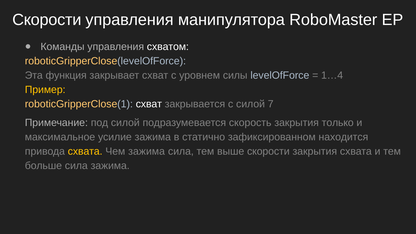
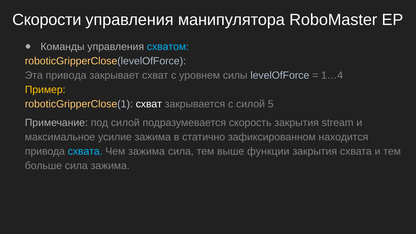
схватом colour: white -> light blue (168, 47)
Эта функция: функция -> привода (66, 75)
7: 7 -> 5 (271, 104)
только: только -> stream (338, 123)
схвата colour: yellow -> light blue (85, 152)
выше скорости: скорости -> функции (268, 152)
